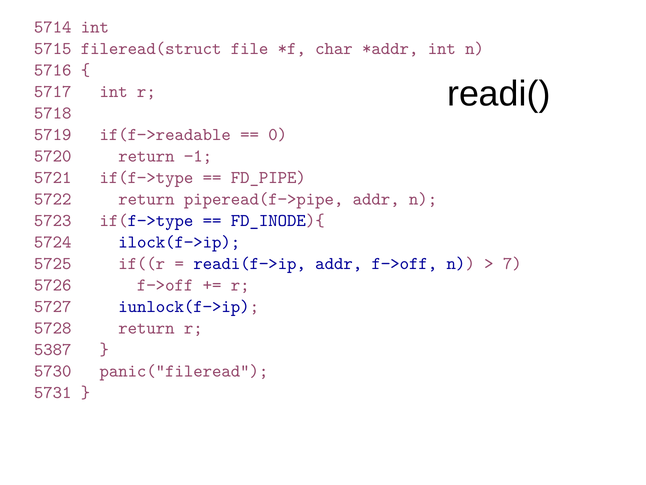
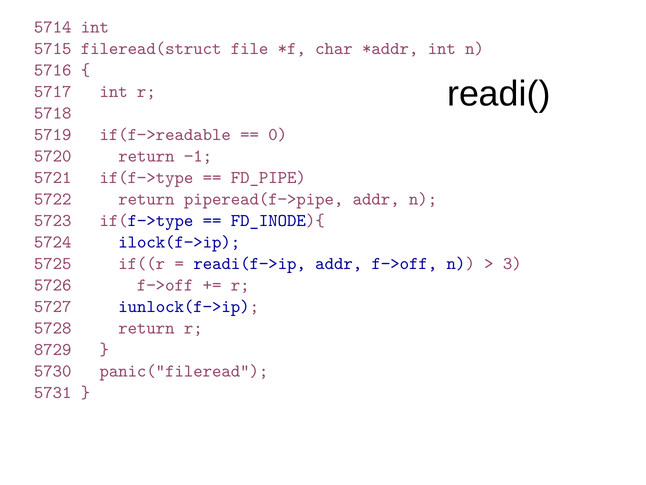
7: 7 -> 3 (512, 263)
5387: 5387 -> 8729 (53, 349)
